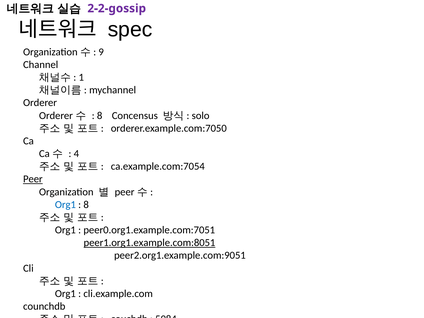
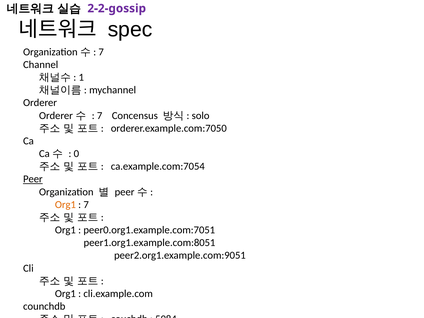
9: 9 -> 7 (101, 52)
8: 8 -> 7 (100, 116)
4: 4 -> 0 (76, 154)
Org1 colour: blue -> orange (65, 205)
8: 8 -> 7 (86, 205)
peer1.org1.example.com:8051 underline: present -> none (149, 243)
